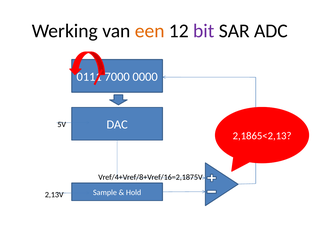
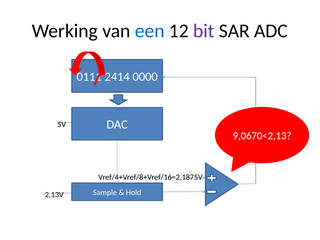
een colour: orange -> blue (150, 31)
7000: 7000 -> 2414 (117, 77)
2,1865<2,13: 2,1865<2,13 -> 9,0670<2,13 (262, 136)
